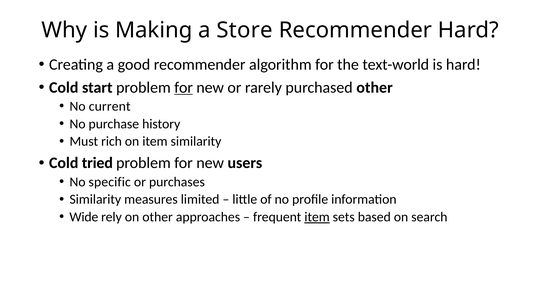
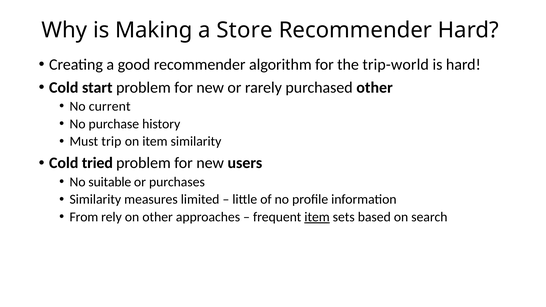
text-world: text-world -> trip-world (396, 65)
for underline: present -> none (184, 88)
rich: rich -> trip (111, 141)
specific: specific -> suitable (110, 182)
Wide: Wide -> From (84, 217)
